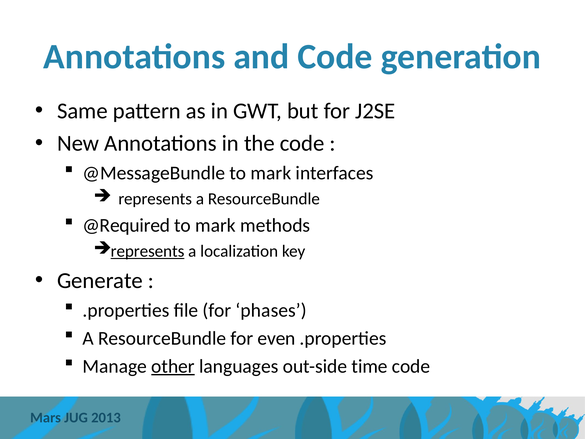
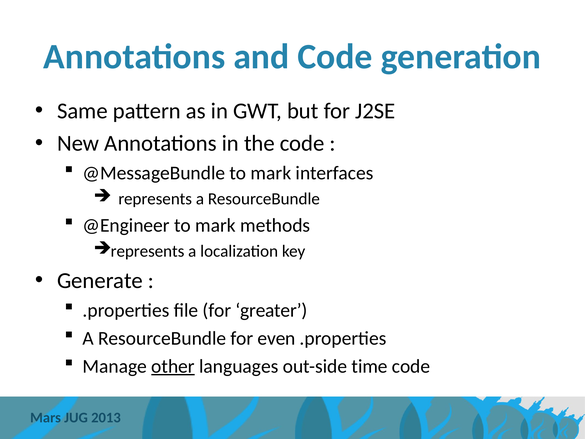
@Required: @Required -> @Engineer (126, 225)
represents underline: present -> none (147, 251)
phases: phases -> greater (271, 310)
